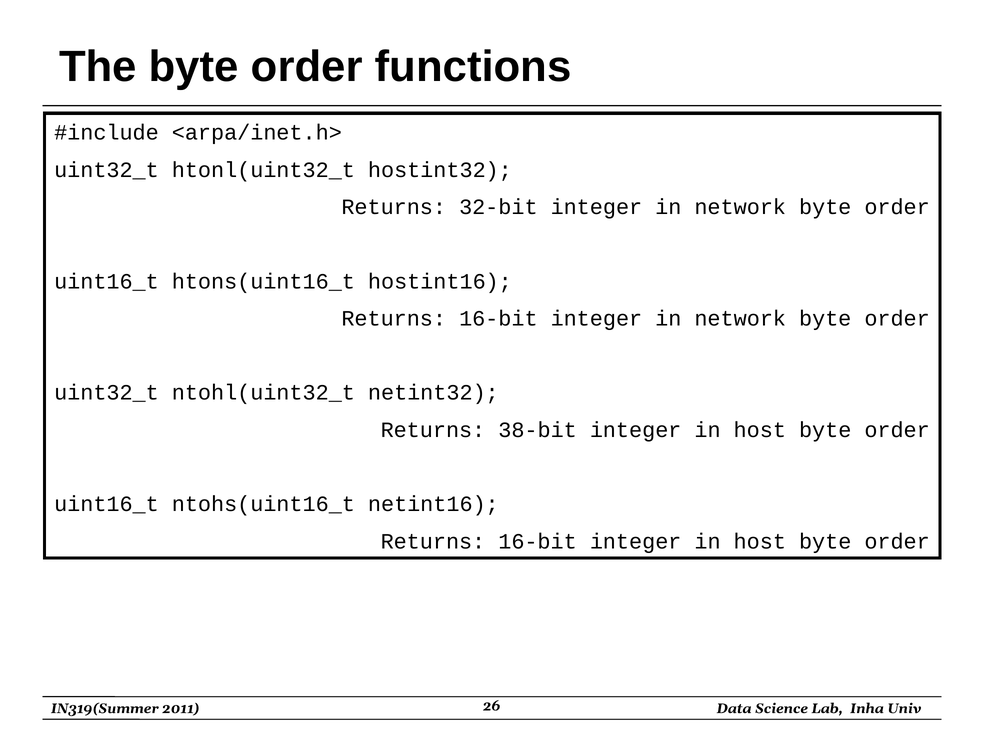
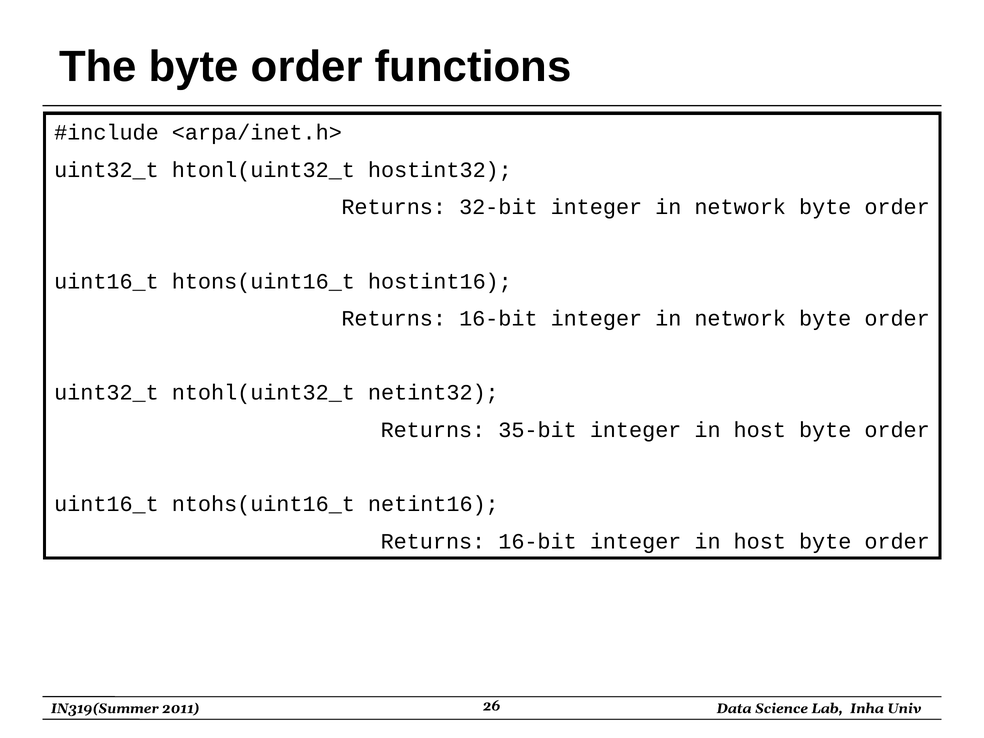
38-bit: 38-bit -> 35-bit (538, 430)
